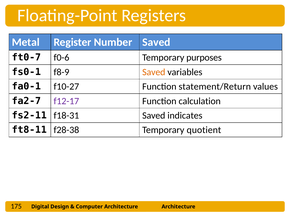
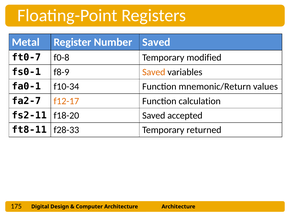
f0-6: f0-6 -> f0-8 (61, 58)
purposes: purposes -> modified (204, 58)
f10-27: f10-27 -> f10-34 (66, 87)
statement/Return: statement/Return -> mnemonic/Return (215, 87)
f12-17 colour: purple -> orange (66, 101)
f18-31: f18-31 -> f18-20 (66, 116)
indicates: indicates -> accepted (185, 116)
f28-38: f28-38 -> f28-33 (66, 130)
quotient: quotient -> returned (204, 130)
